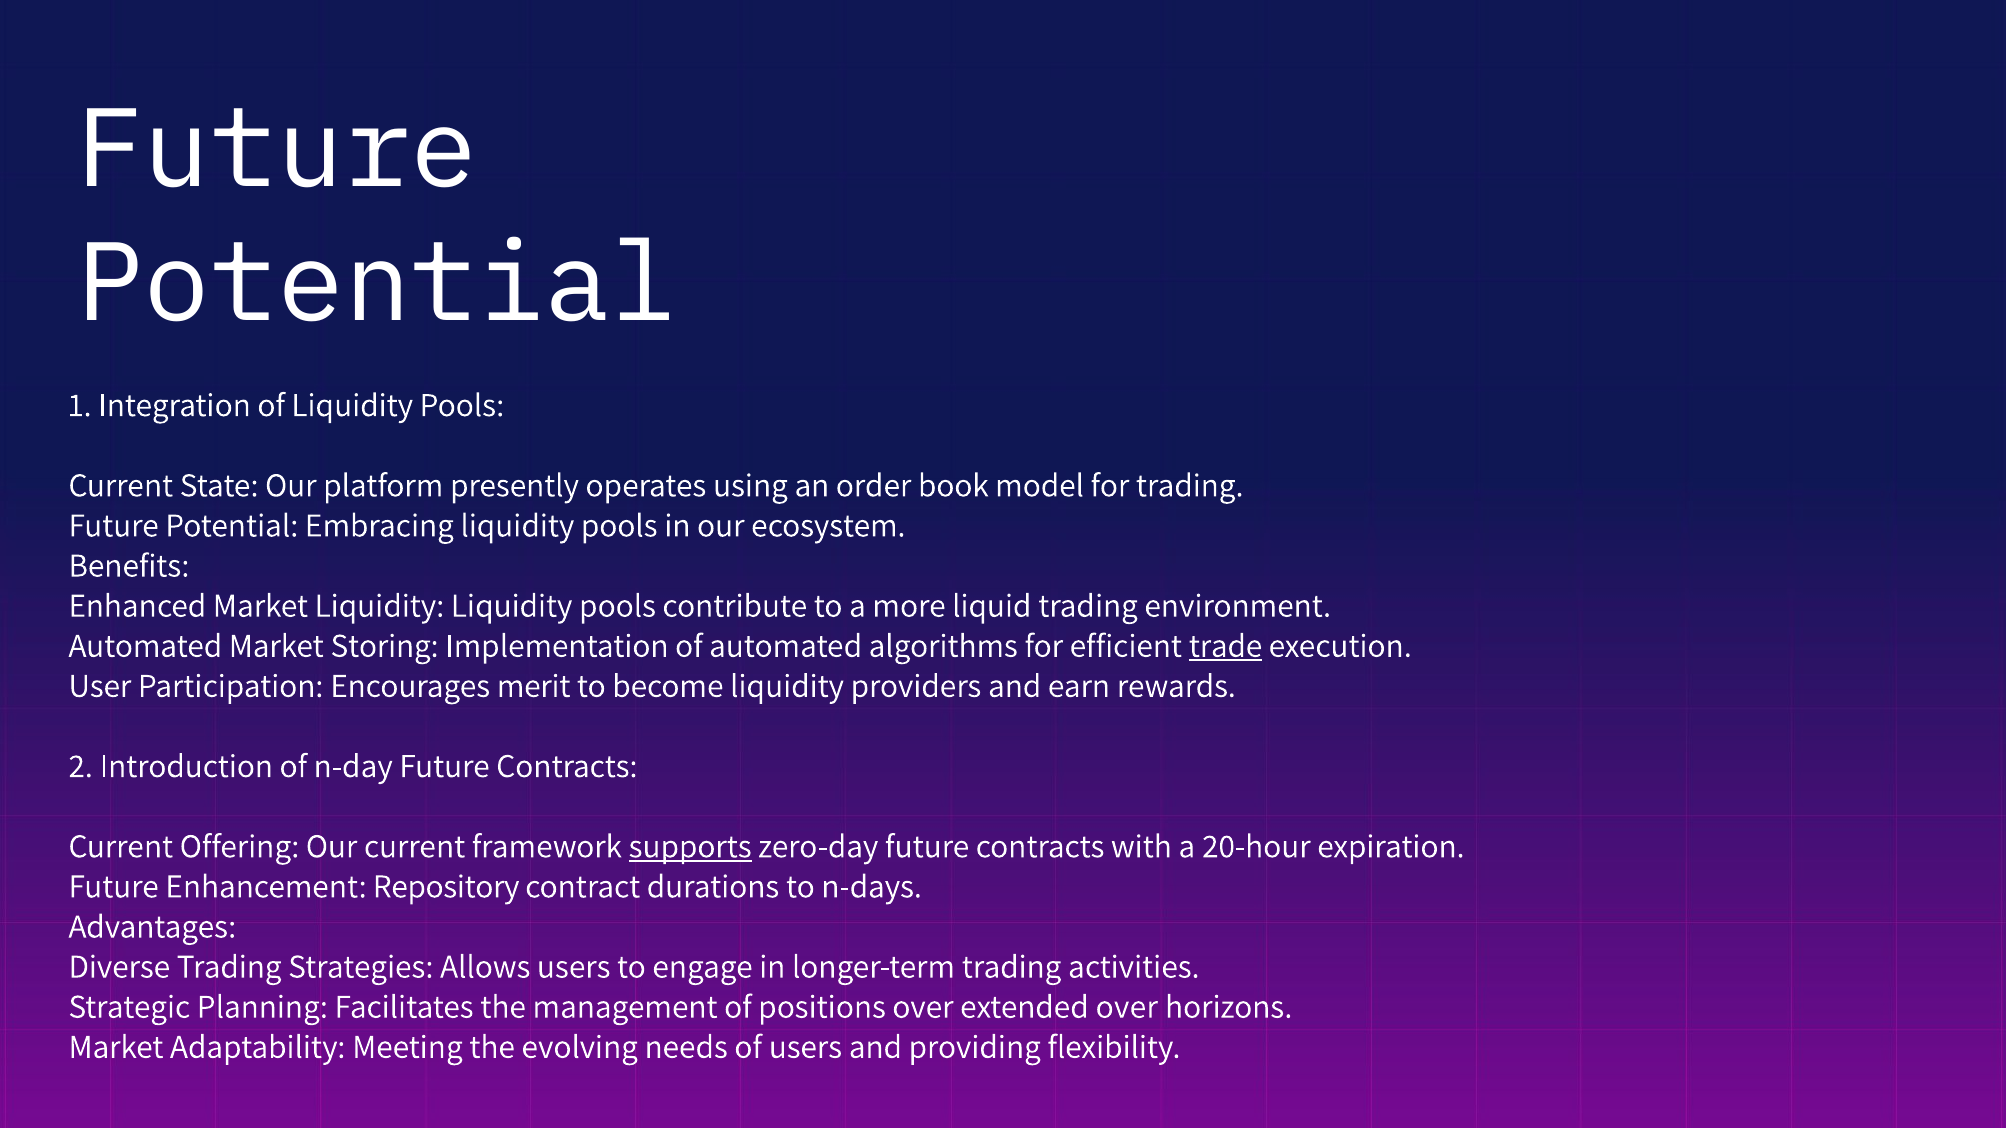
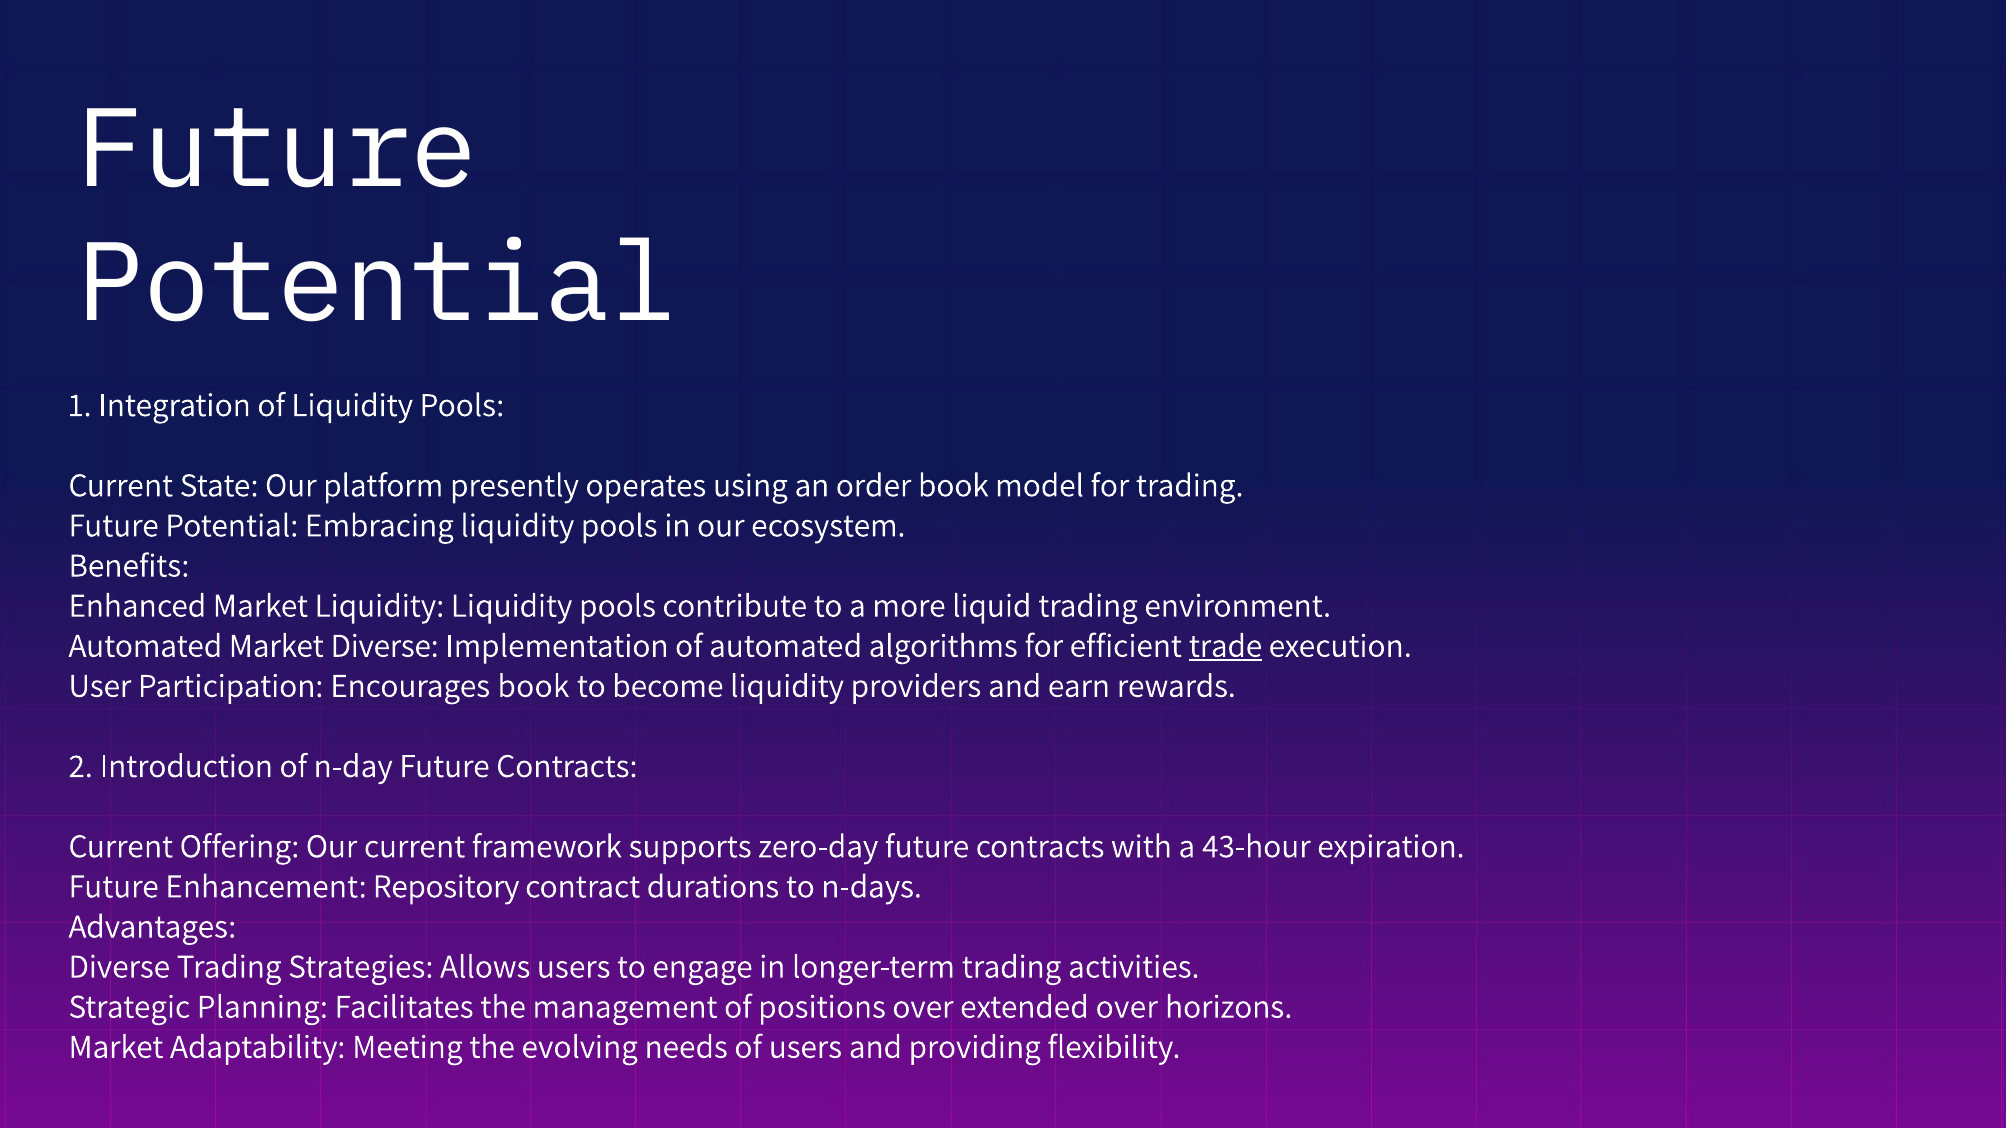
Market Storing: Storing -> Diverse (385, 646)
Encourages merit: merit -> book (533, 686)
supports underline: present -> none (690, 847)
20-hour: 20-hour -> 43-hour (1256, 847)
